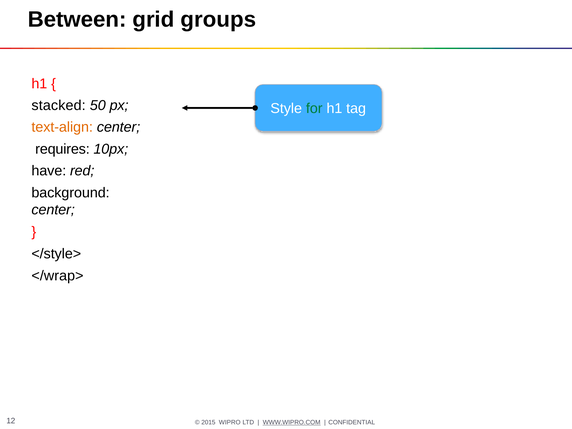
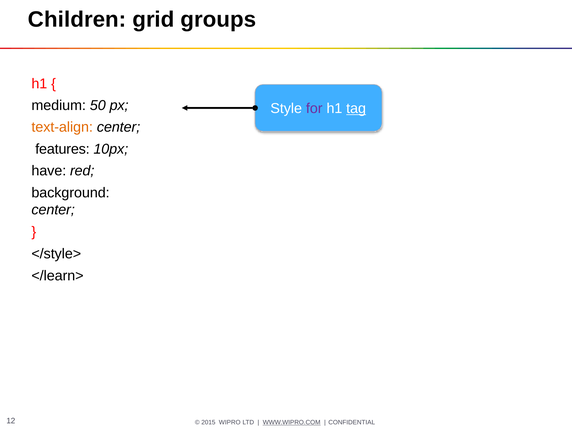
Between: Between -> Children (77, 19)
stacked: stacked -> medium (59, 105)
for colour: green -> purple (314, 109)
tag underline: none -> present (356, 109)
requires: requires -> features (62, 149)
</wrap>: </wrap> -> </learn> (58, 276)
